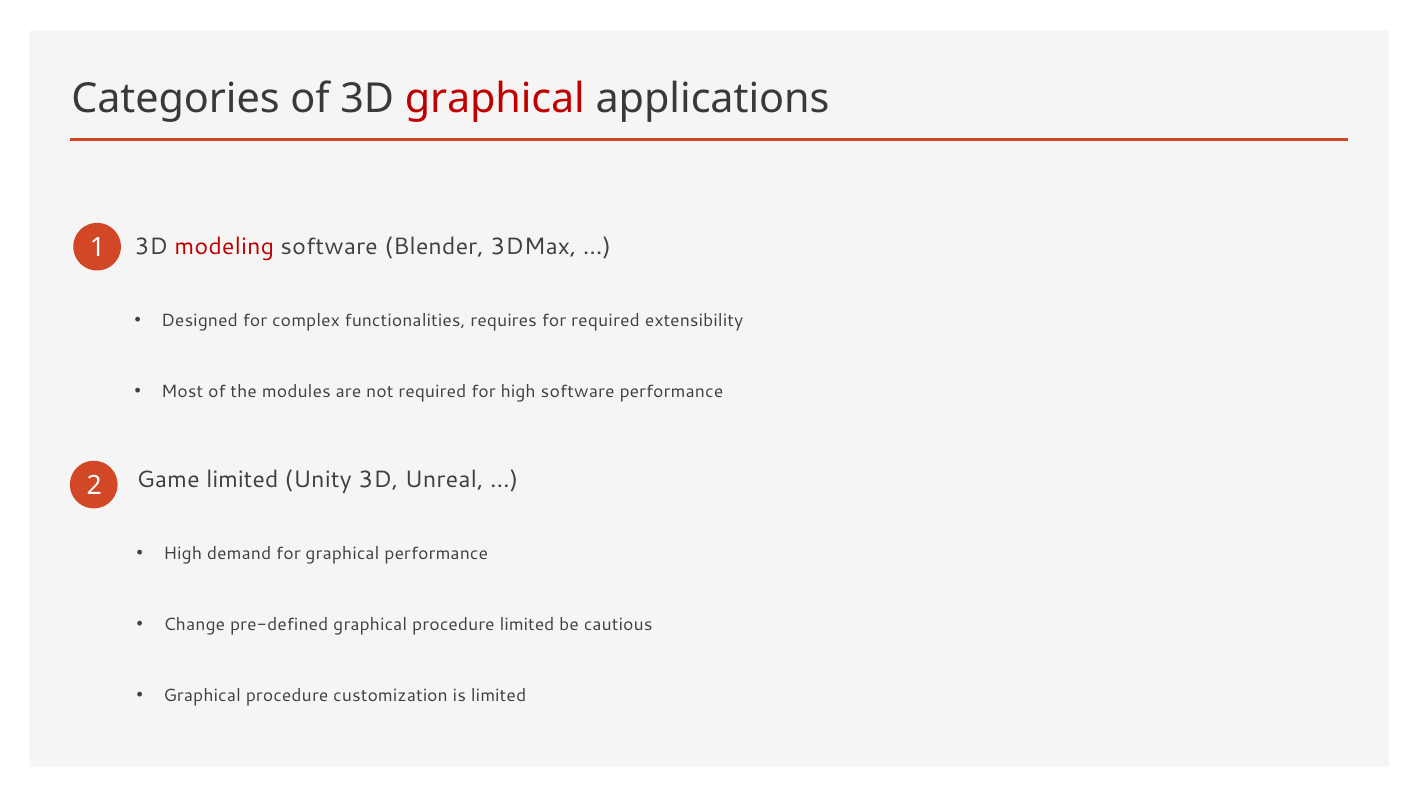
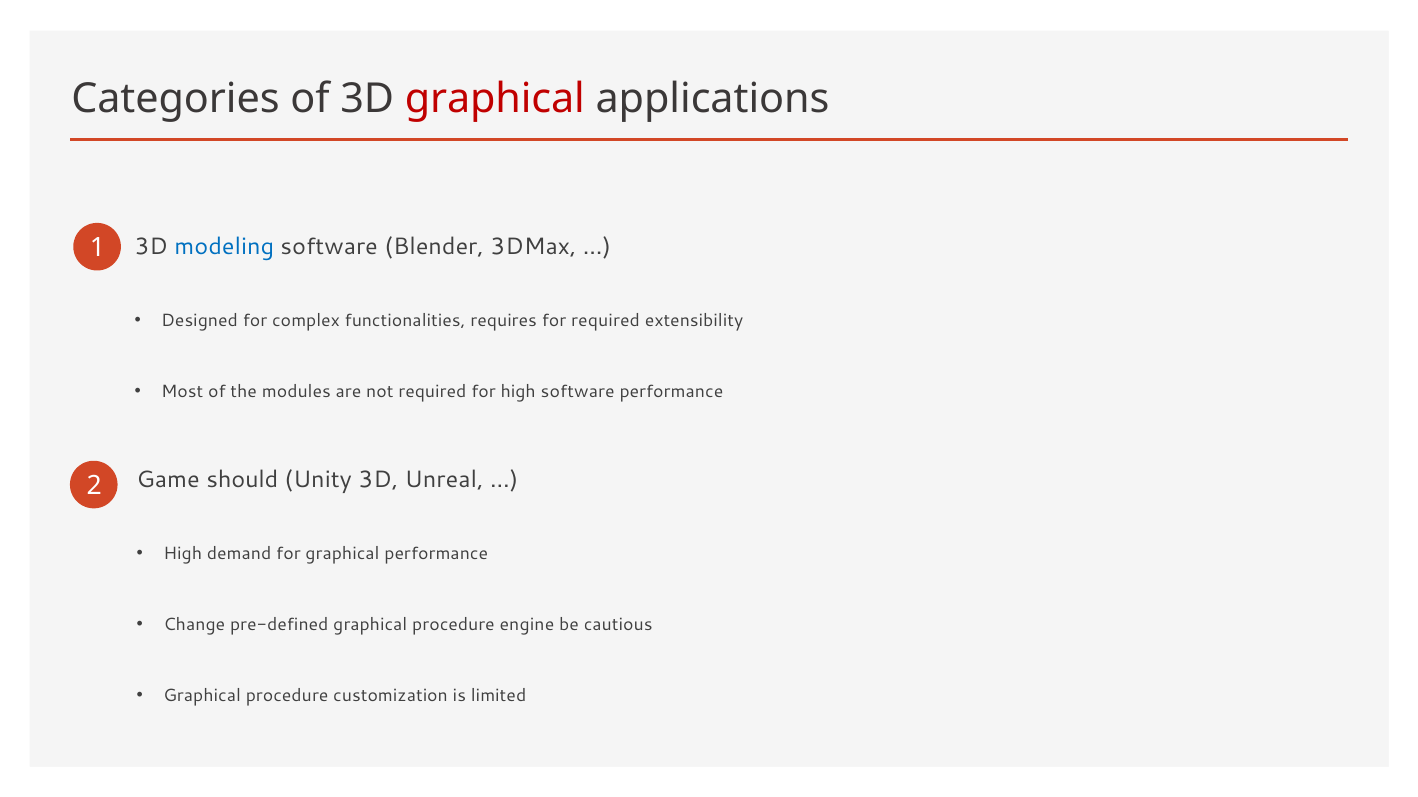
modeling colour: red -> blue (224, 247)
Game limited: limited -> should (242, 480)
procedure limited: limited -> engine (527, 625)
